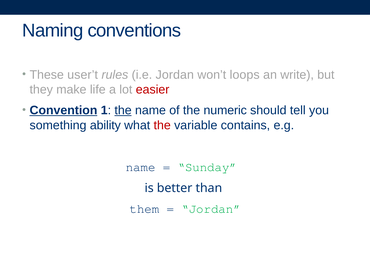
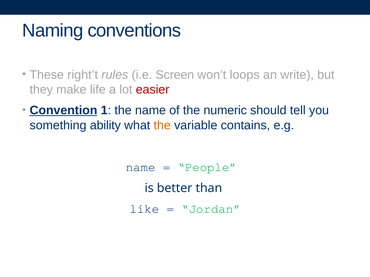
user’t: user’t -> right’t (83, 75)
i.e Jordan: Jordan -> Screen (175, 75)
the underline: present -> none (123, 111)
the colour: red -> orange (162, 125)
Sunday: Sunday -> People (207, 167)
them: them -> like (144, 209)
